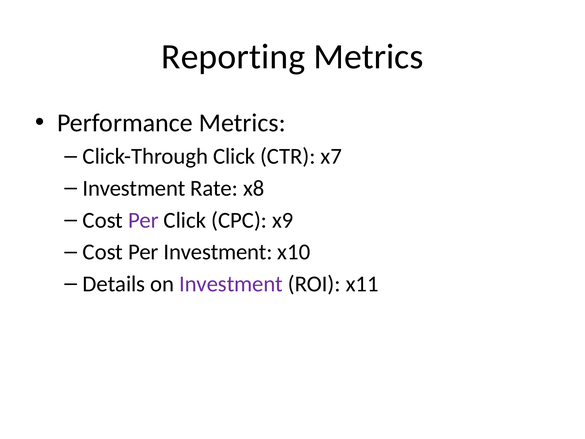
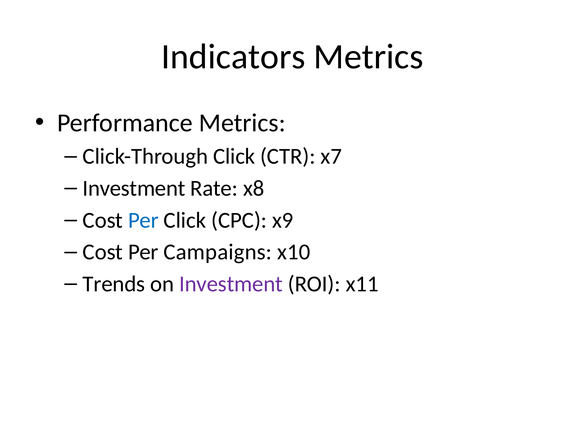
Reporting: Reporting -> Indicators (233, 57)
Per colour: purple -> blue (143, 220)
Per Investment: Investment -> Campaigns (218, 252)
Details: Details -> Trends (114, 284)
